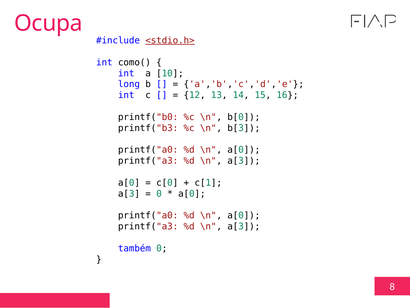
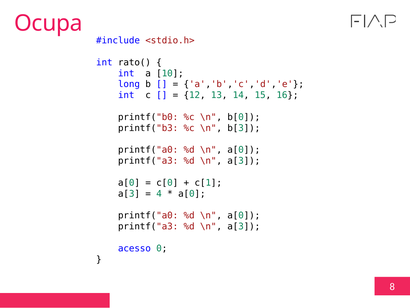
<stdio.h> underline: present -> none (170, 40)
como(: como( -> rato( (134, 62)
0: 0 -> 4 (159, 193)
também: também -> acesso (134, 248)
